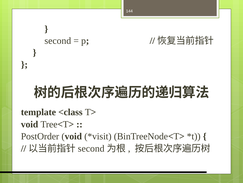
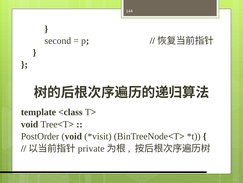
second: second -> private (91, 148)
